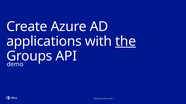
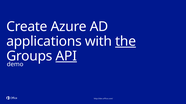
API underline: none -> present (66, 56)
